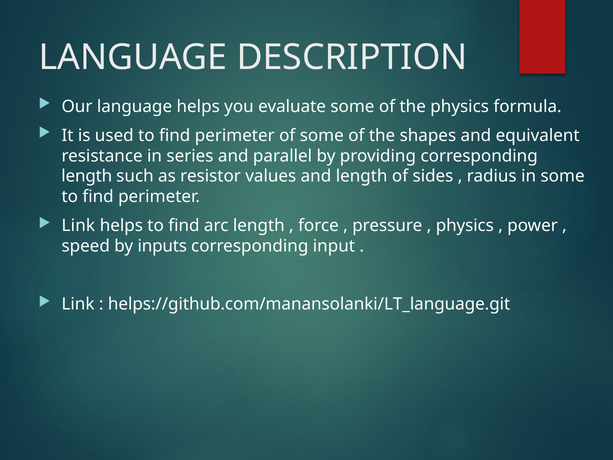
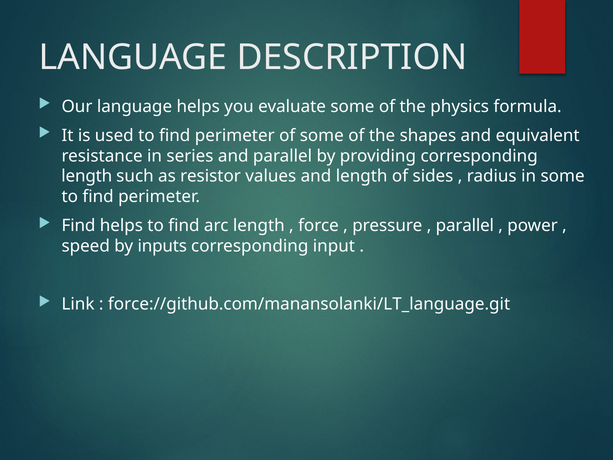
Link: Link -> Find (78, 226)
physics: physics -> parallel (465, 226)
helps://github.com/manansolanki/LT_language.git: helps://github.com/manansolanki/LT_language.git -> force://github.com/manansolanki/LT_language.git (309, 304)
